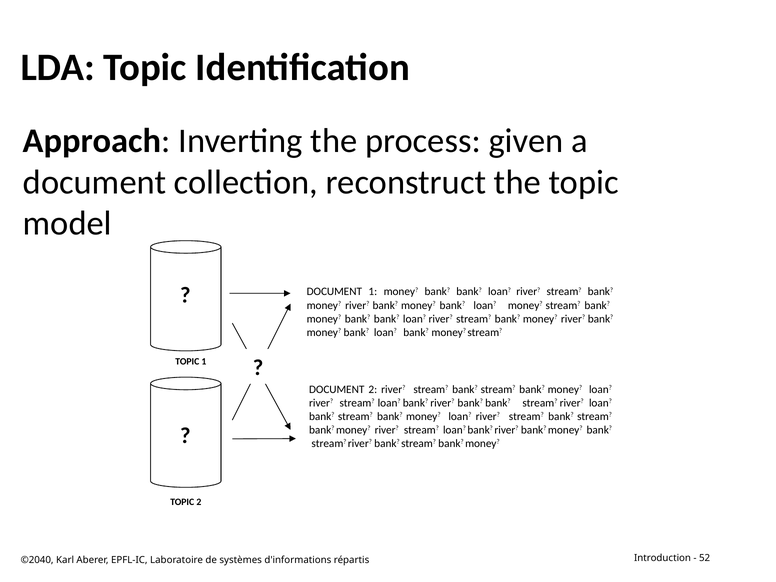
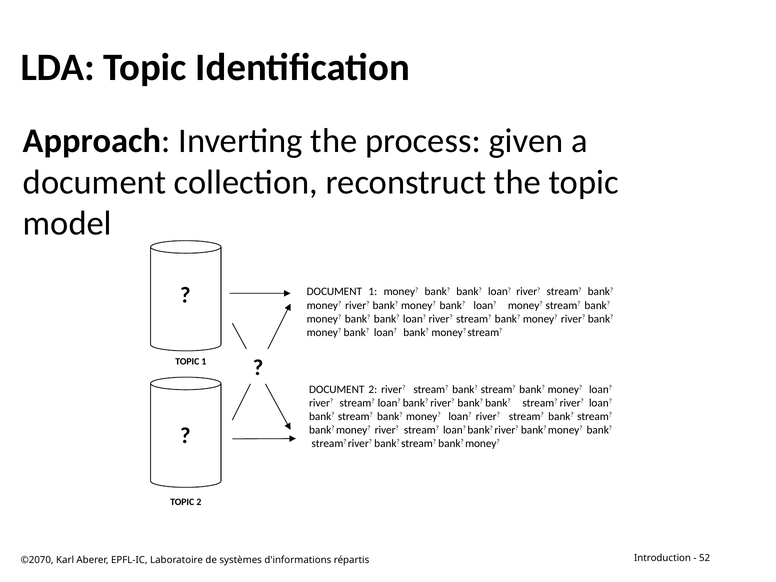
©2040: ©2040 -> ©2070 (37, 560)
